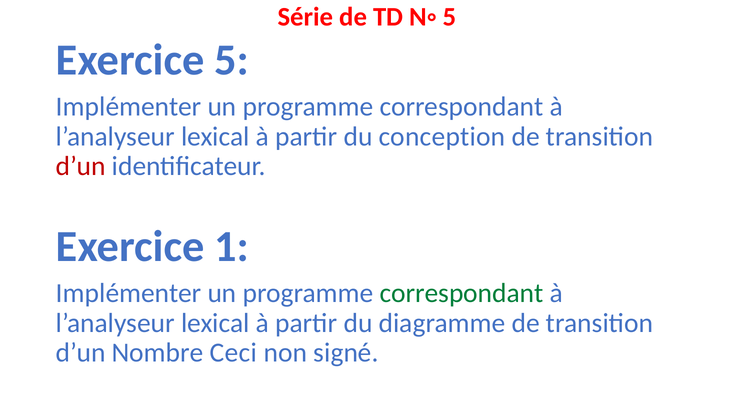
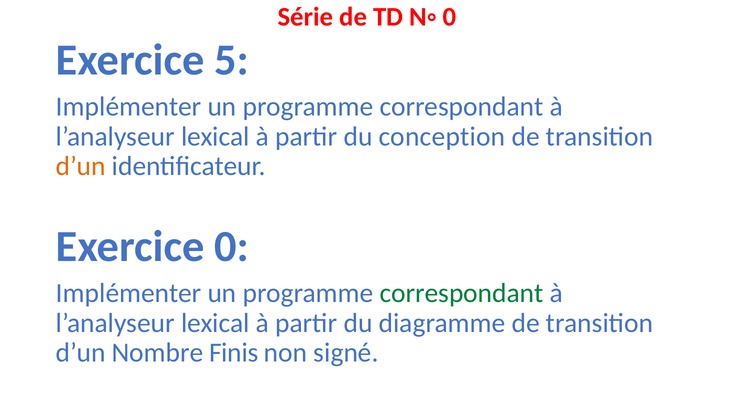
N◦ 5: 5 -> 0 (449, 17)
d’un colour: red -> orange (81, 166)
Exercice 1: 1 -> 0 (232, 247)
Ceci: Ceci -> Finis (234, 353)
